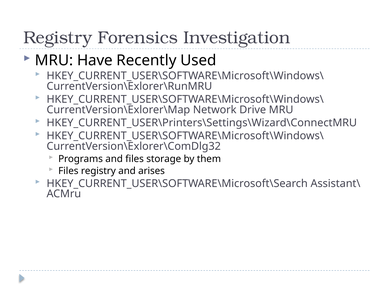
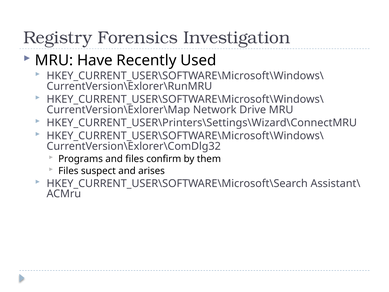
storage: storage -> confirm (164, 159)
Files registry: registry -> suspect (98, 171)
